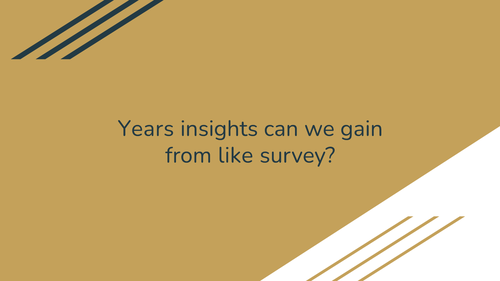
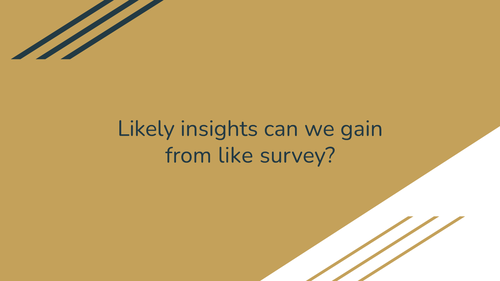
Years: Years -> Likely (146, 129)
